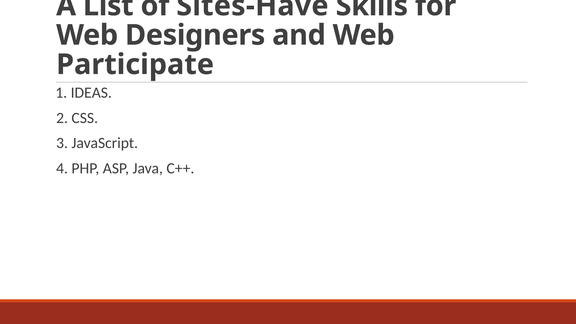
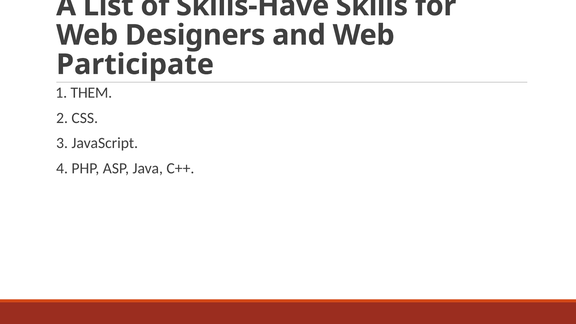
Sites-Have: Sites-Have -> Skills-Have (253, 6)
IDEAS: IDEAS -> THEM (91, 93)
